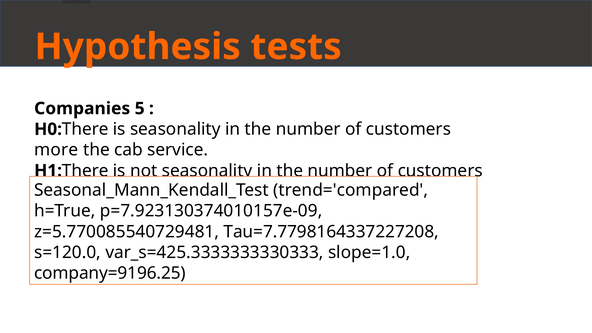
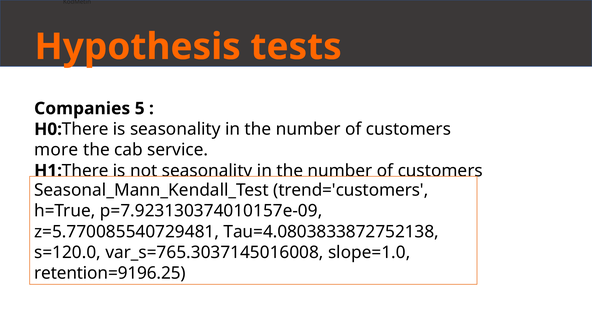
trend='compared: trend='compared -> trend='customers (351, 190)
Tau=7.7798164337227208: Tau=7.7798164337227208 -> Tau=4.0803833872752138 (331, 232)
var_s=425.3333333330333: var_s=425.3333333330333 -> var_s=765.3037145016008 (214, 252)
company=9196.25: company=9196.25 -> retention=9196.25 (110, 273)
